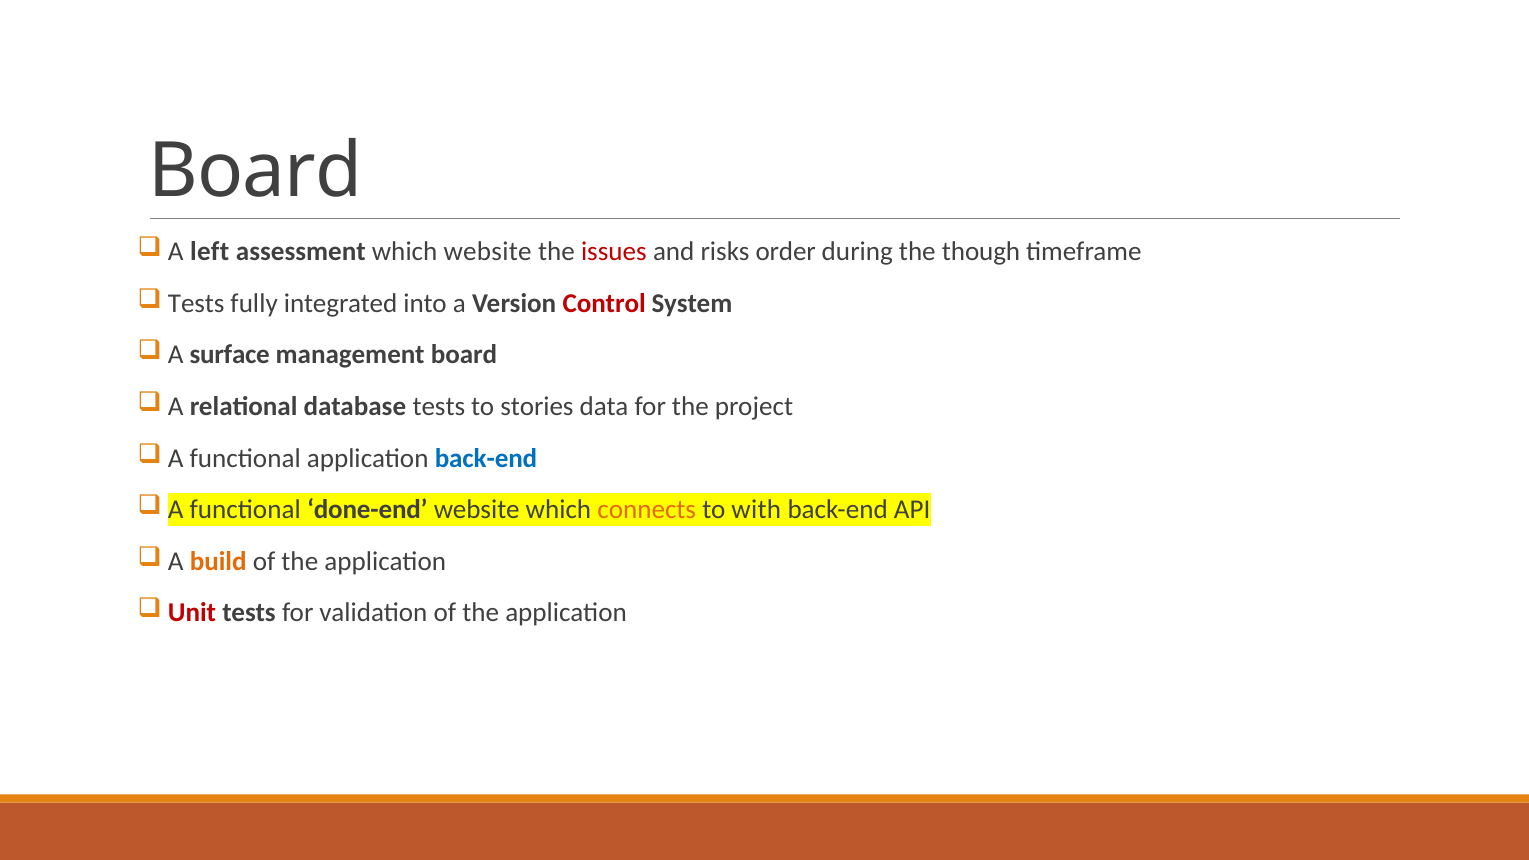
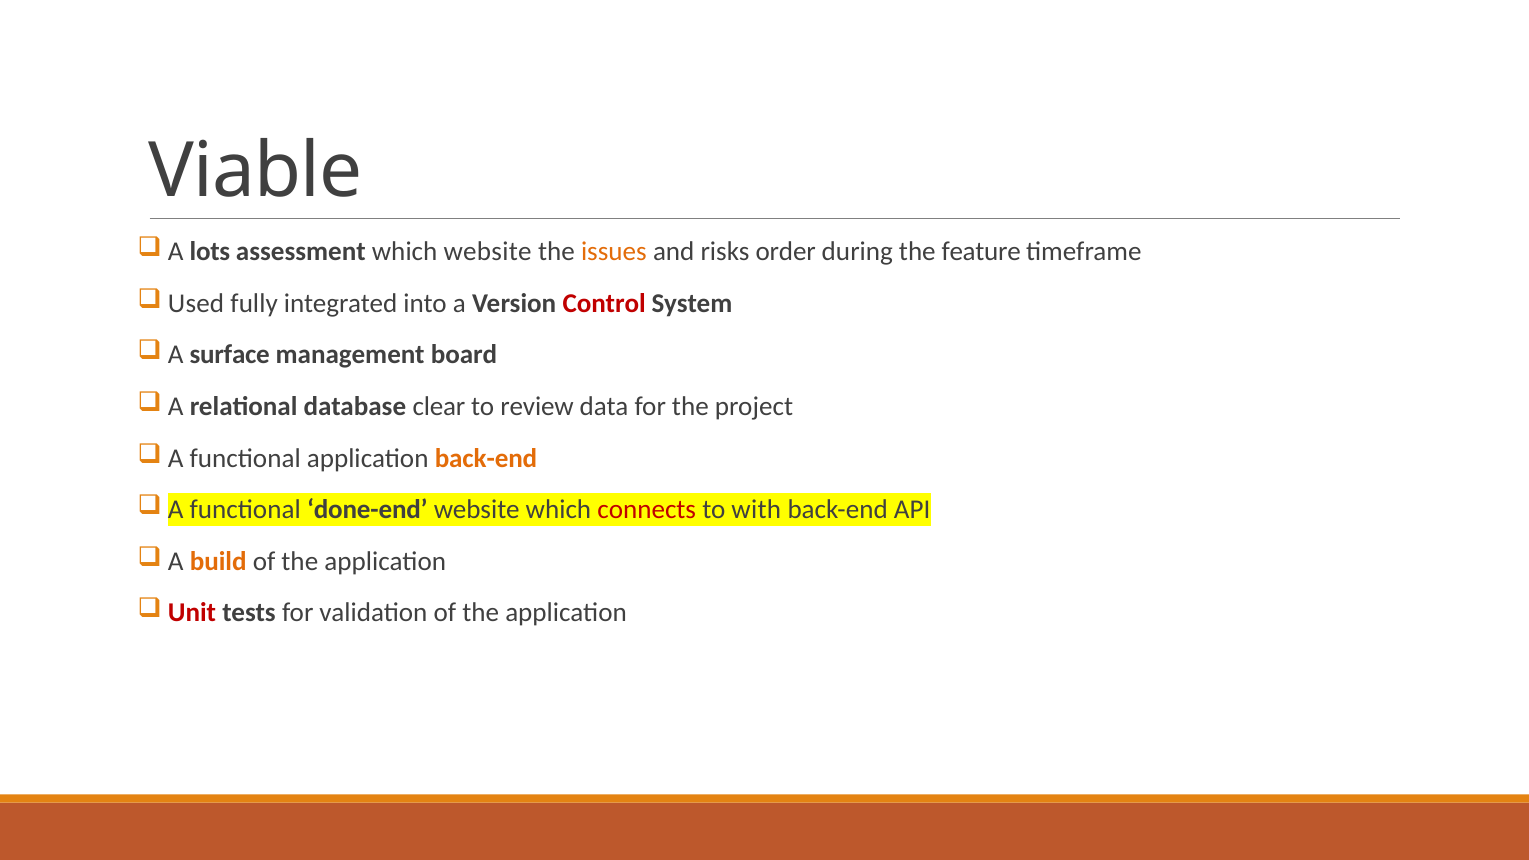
Board: Board -> Viable (255, 171)
left: left -> lots (210, 252)
issues colour: red -> orange (614, 252)
though: though -> feature (981, 252)
Tests: Tests -> Used (196, 303)
database tests: tests -> clear (439, 407)
stories: stories -> review (537, 407)
back-end colour: blue -> orange (486, 458)
connects colour: orange -> red (647, 510)
